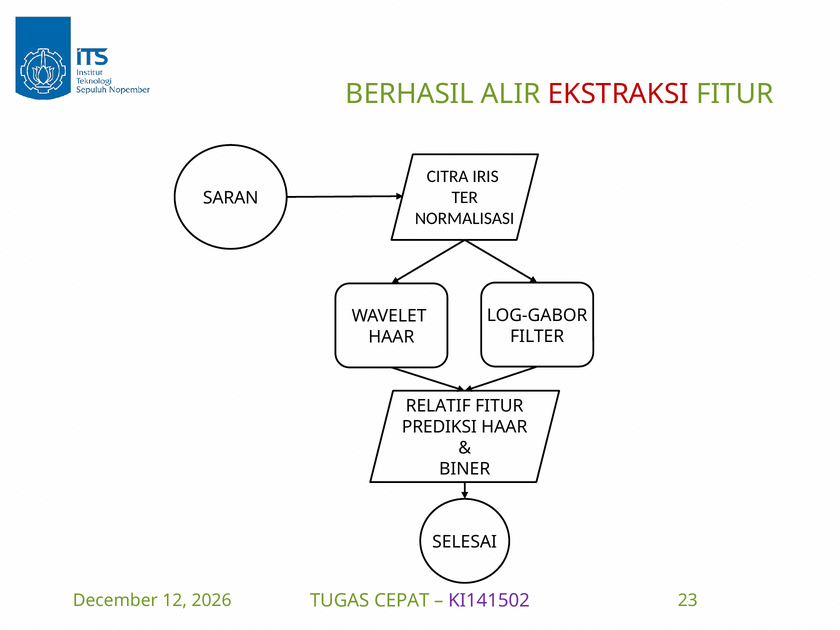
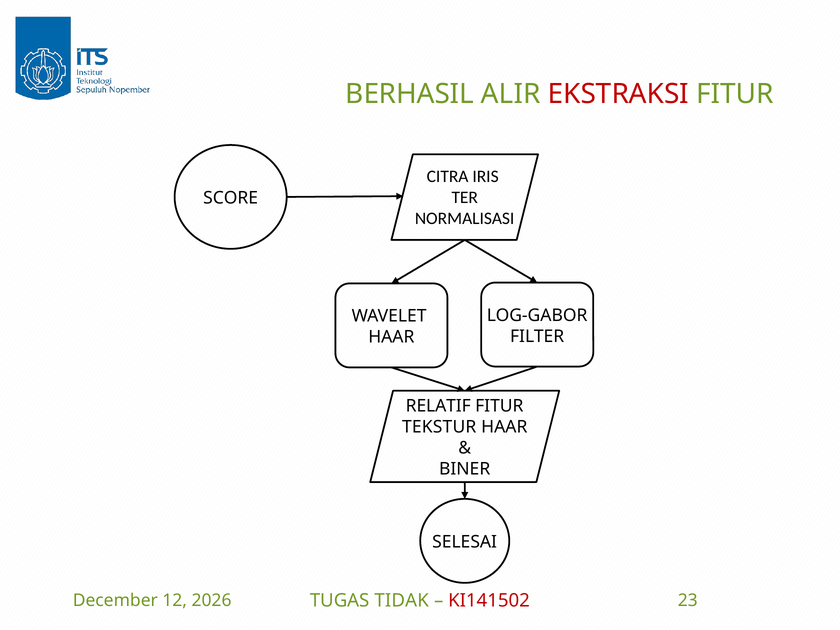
SARAN: SARAN -> SCORE (231, 198)
PREDIKSI: PREDIKSI -> TEKSTUR (439, 427)
CEPAT: CEPAT -> TIDAK (402, 600)
KI141502 colour: purple -> red (489, 600)
